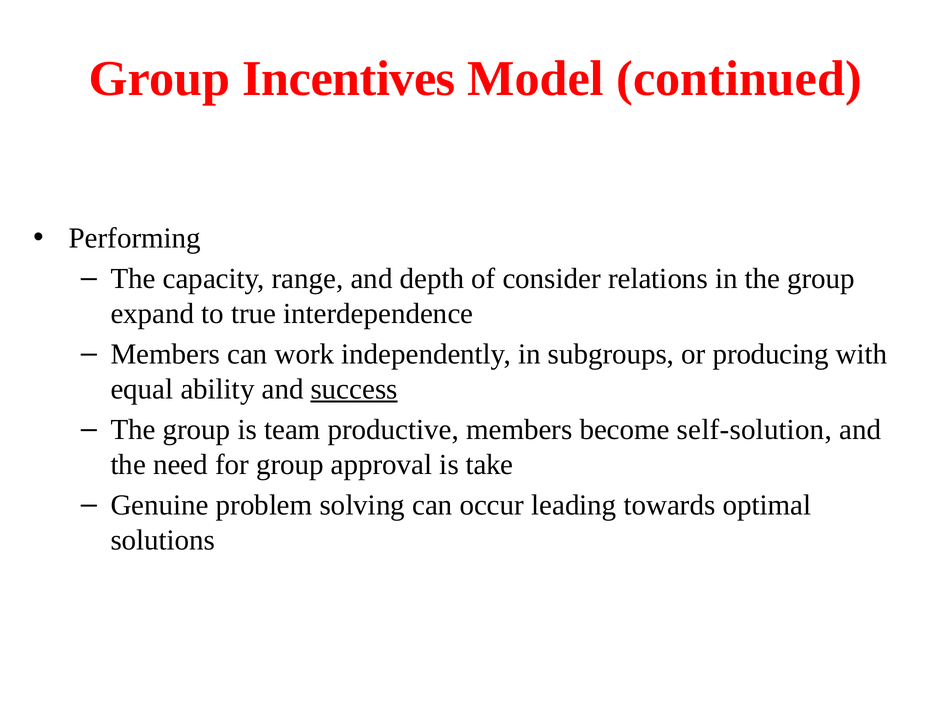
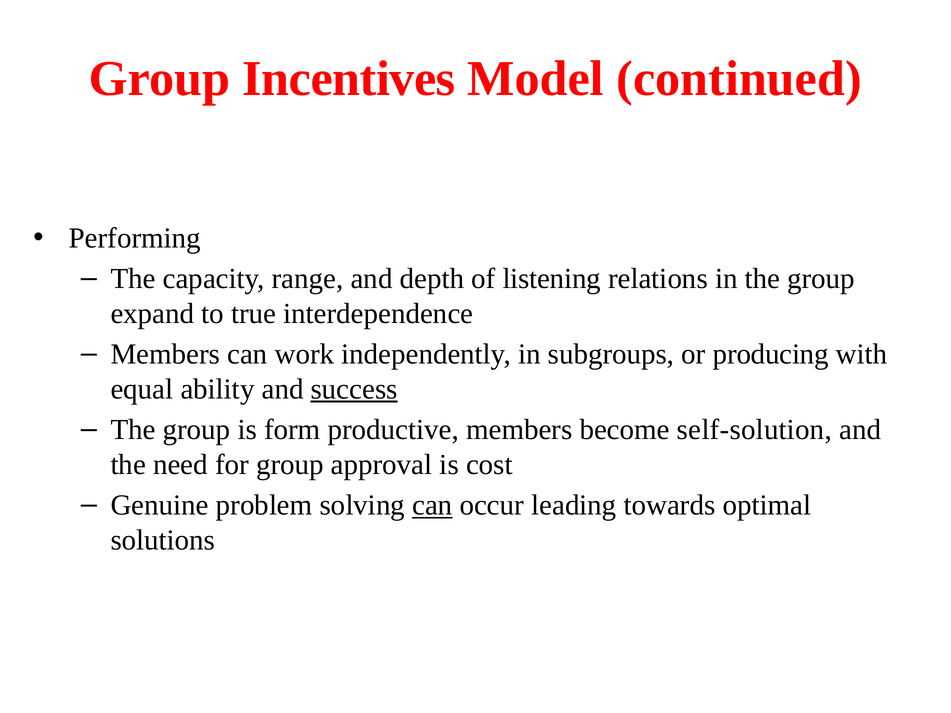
consider: consider -> listening (552, 279)
team: team -> form (292, 430)
take: take -> cost (489, 465)
can underline: none -> present (432, 505)
